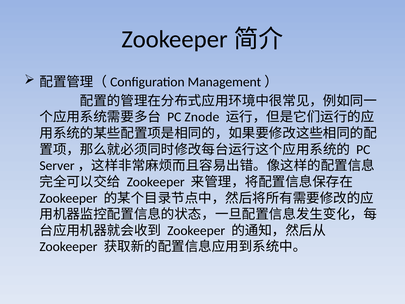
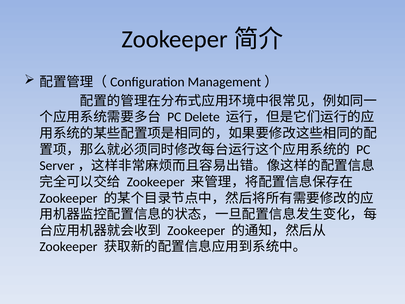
Znode: Znode -> Delete (202, 117)
